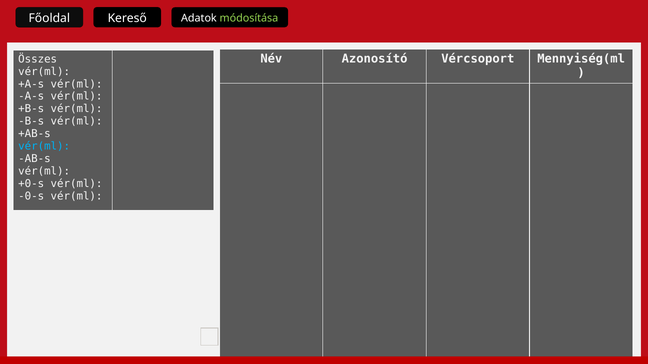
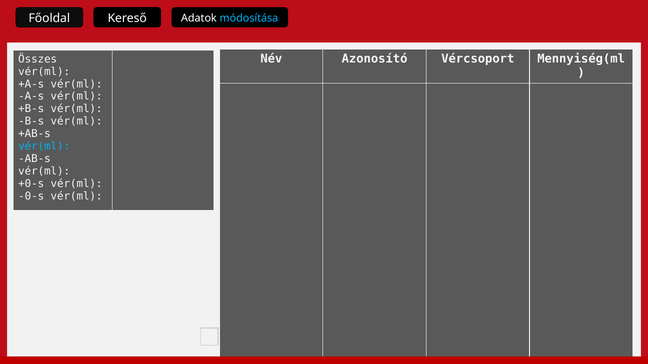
módosítása colour: light green -> light blue (249, 18)
